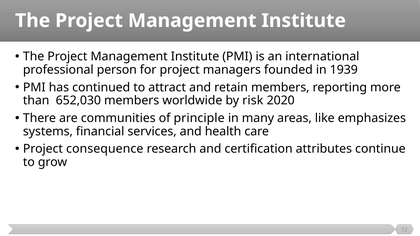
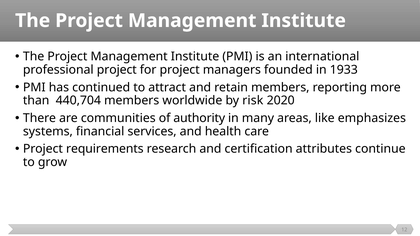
professional person: person -> project (117, 70)
1939: 1939 -> 1933 (344, 70)
652,030: 652,030 -> 440,704 (78, 101)
principle: principle -> authority (199, 118)
consequence: consequence -> requirements (105, 149)
